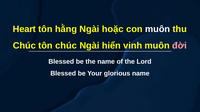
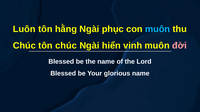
Heart: Heart -> Luôn (24, 29)
hoặc: hoặc -> phục (113, 29)
muôn colour: white -> light blue (158, 29)
